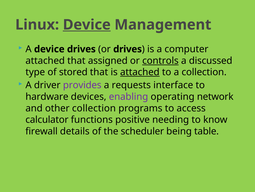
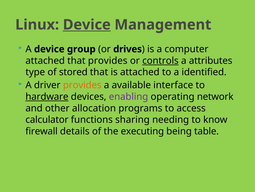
device drives: drives -> group (81, 49)
that assigned: assigned -> provides (108, 60)
discussed: discussed -> attributes (211, 60)
attached underline: present -> none (140, 72)
a collection: collection -> identified (204, 72)
provides colour: purple -> orange (82, 85)
requests: requests -> available (131, 85)
hardware underline: none -> present (47, 96)
other collection: collection -> allocation (94, 108)
positive: positive -> sharing (132, 119)
scheduler: scheduler -> executing (142, 131)
